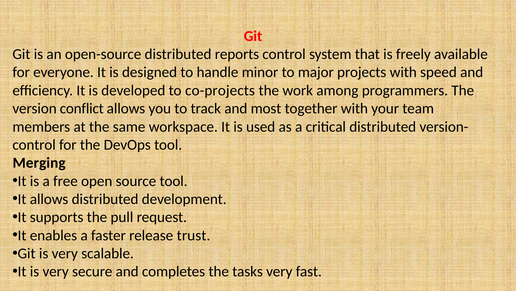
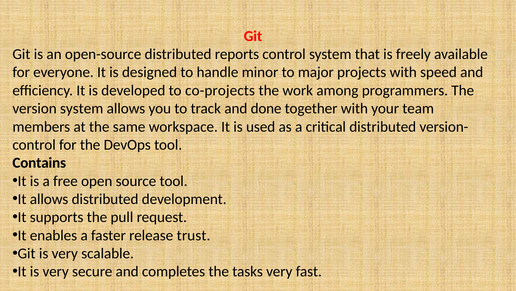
version conflict: conflict -> system (82, 108)
most: most -> done (266, 108)
Merging: Merging -> Contains (39, 163)
